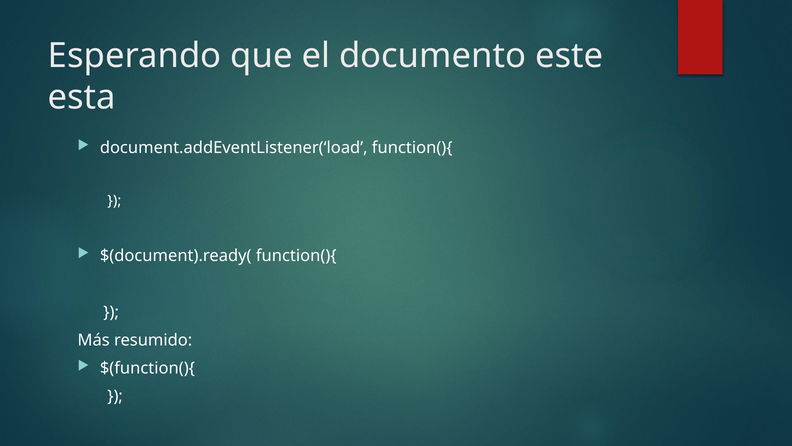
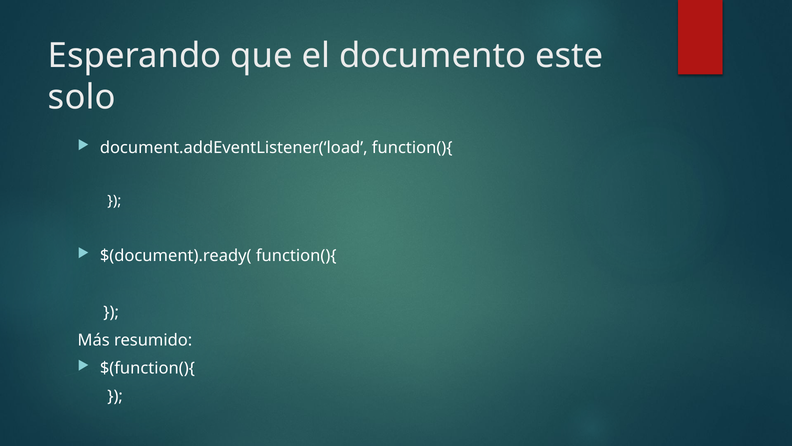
esta: esta -> solo (82, 97)
